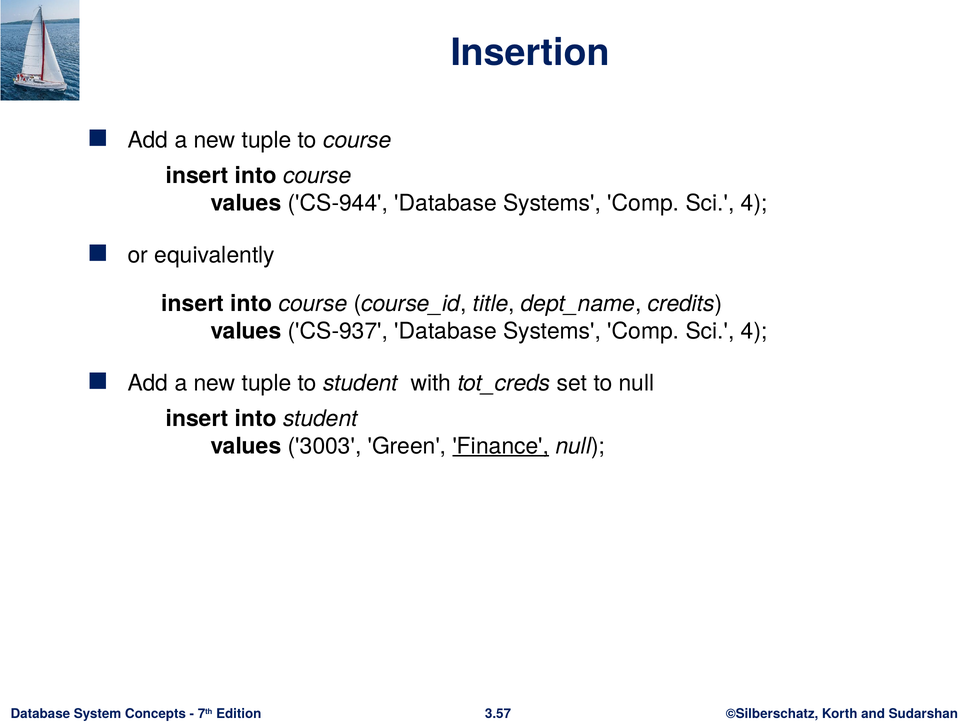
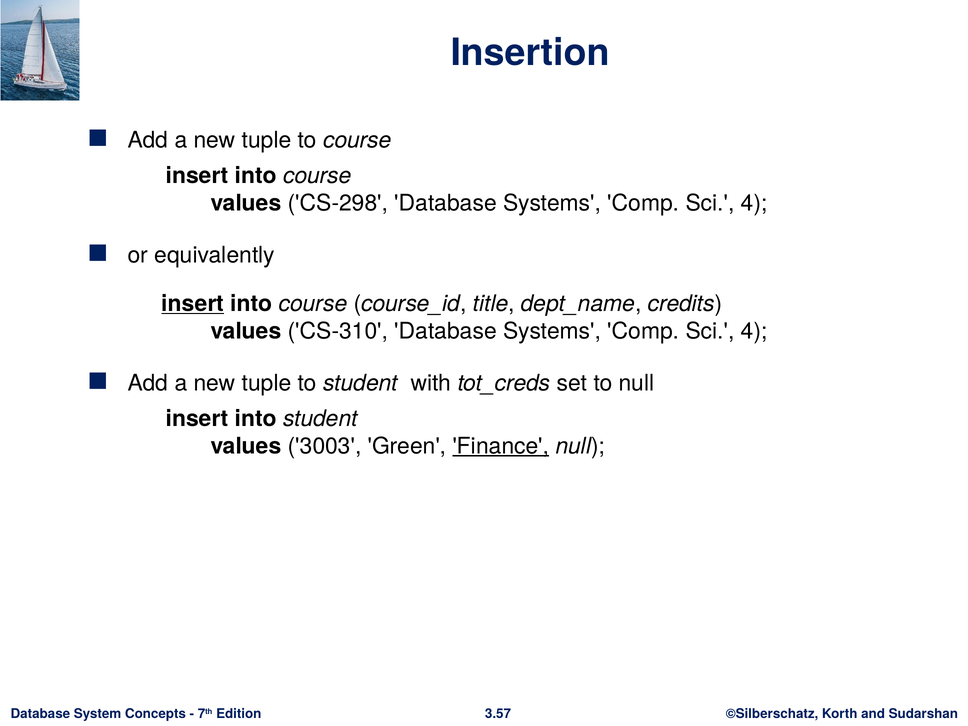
CS-944: CS-944 -> CS-298 (338, 203)
insert underline: none -> present (193, 304)
CS-937: CS-937 -> CS-310 (338, 331)
